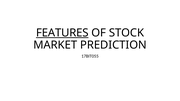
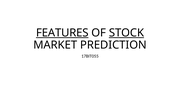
STOCK underline: none -> present (126, 33)
